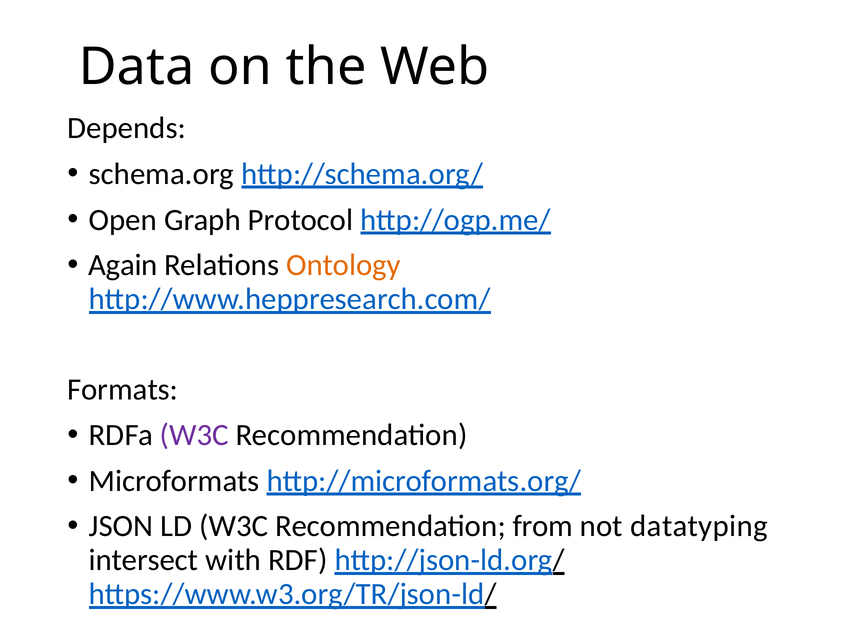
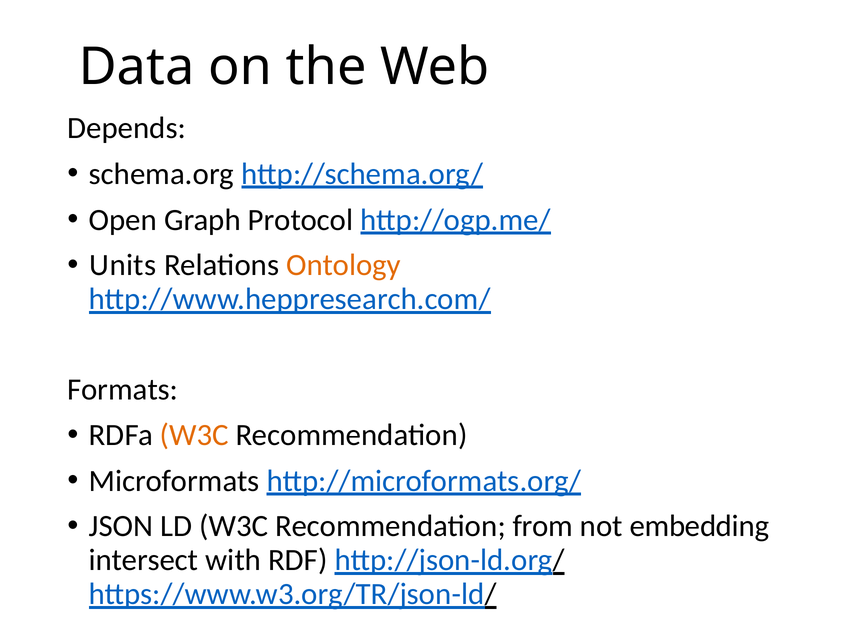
Again: Again -> Units (123, 265)
W3C colour: purple -> orange (194, 435)
datatyping: datatyping -> embedding (699, 526)
